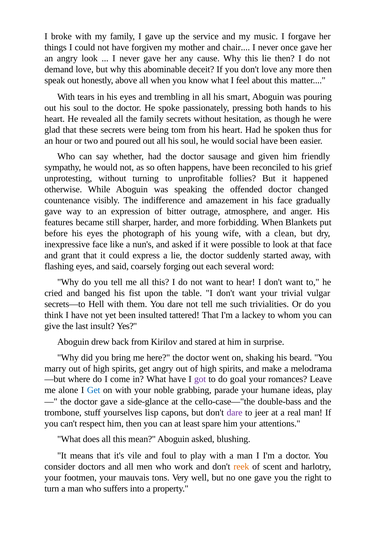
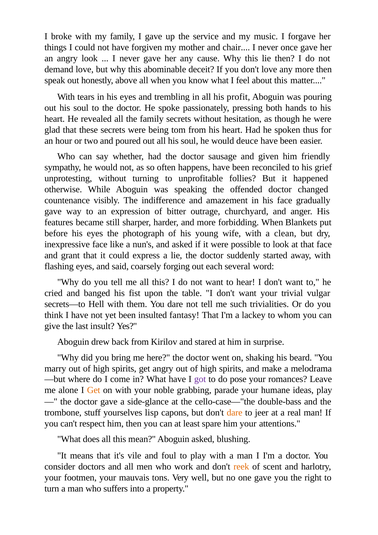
smart: smart -> profit (238, 97)
social: social -> deuce (247, 141)
atmosphere: atmosphere -> churchyard (247, 211)
tattered: tattered -> fantasy (184, 315)
goal: goal -> pose (238, 379)
Get colour: blue -> orange (94, 390)
dare colour: purple -> orange (235, 412)
